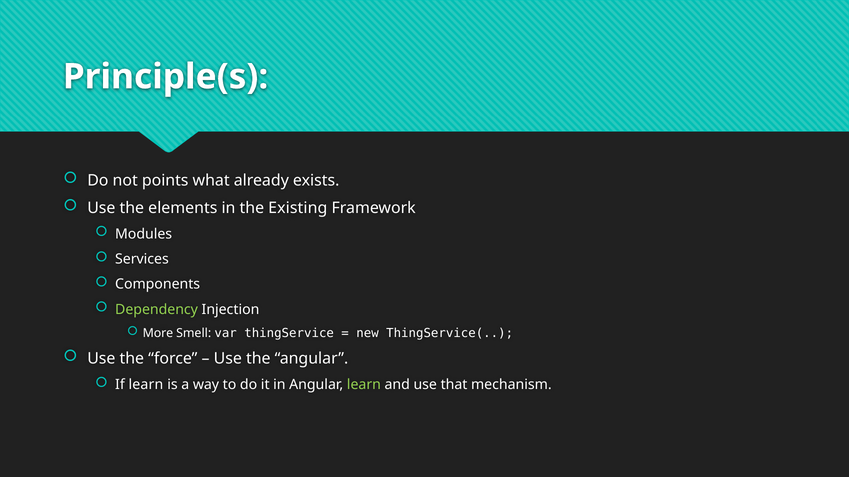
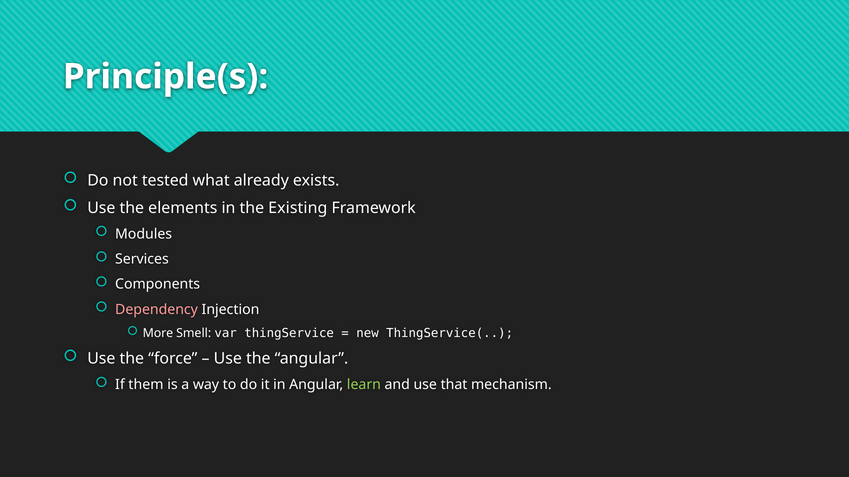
points: points -> tested (165, 181)
Dependency colour: light green -> pink (157, 310)
If learn: learn -> them (146, 385)
